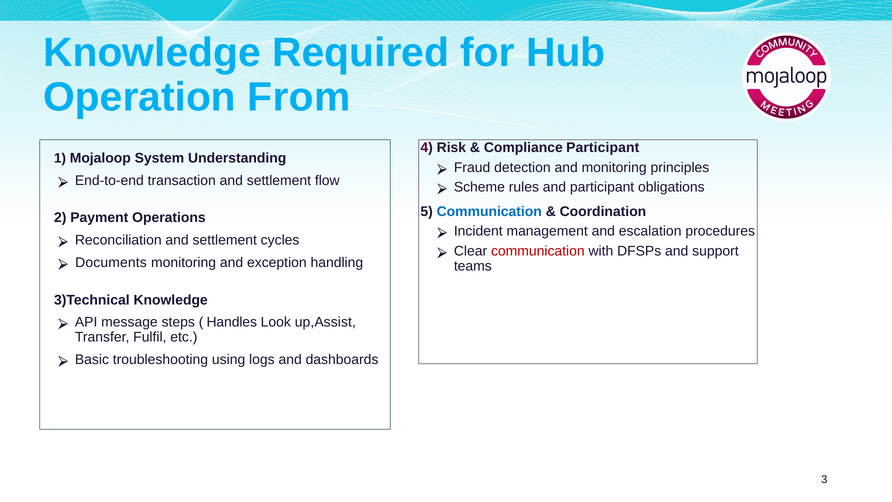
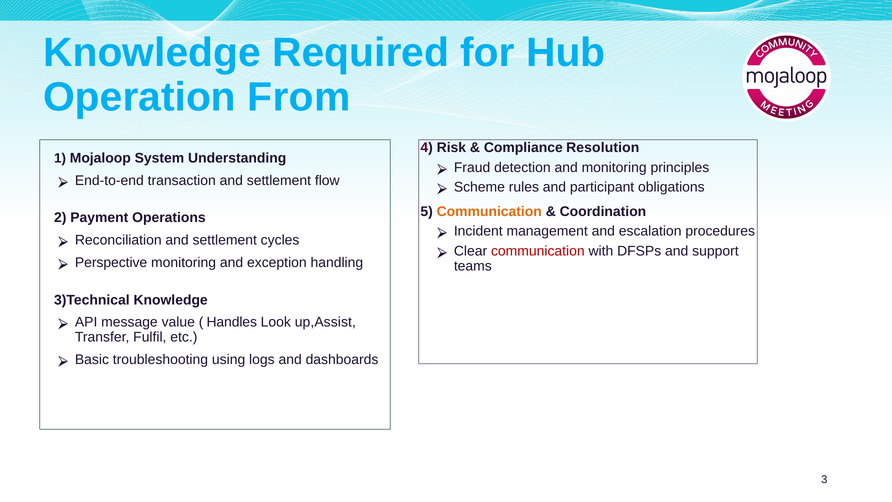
Compliance Participant: Participant -> Resolution (603, 148)
Communication colour: blue -> orange (489, 211)
Documents: Documents -> Perspective (111, 262)
steps: steps -> value (178, 322)
